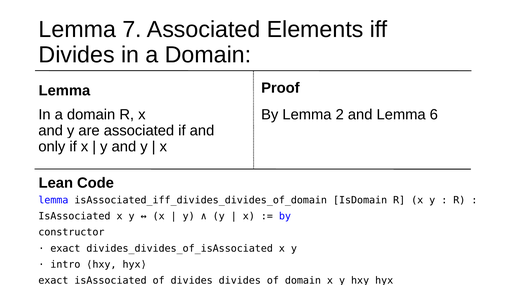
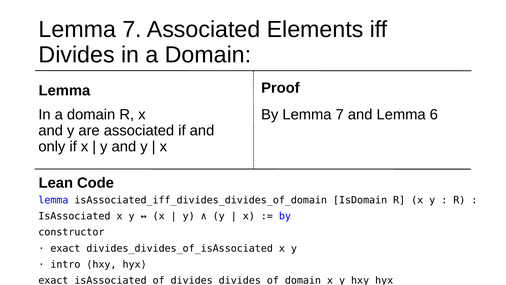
By Lemma 2: 2 -> 7 (340, 114)
